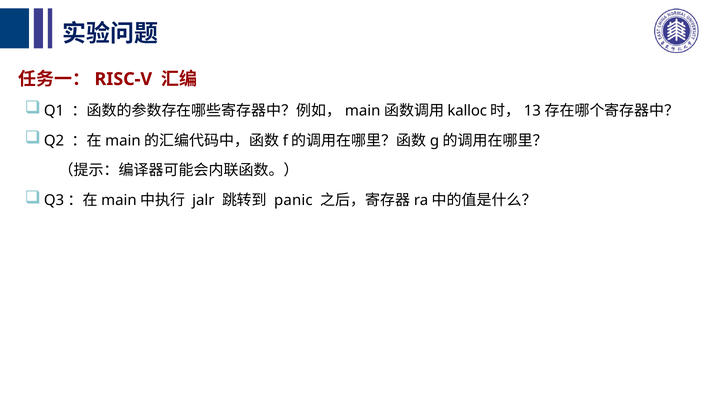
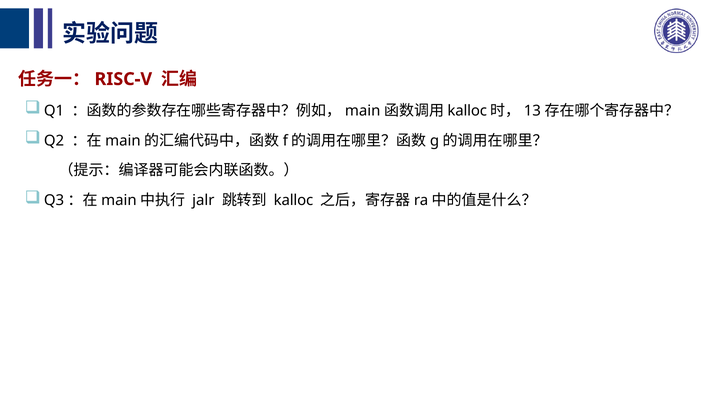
panic: panic -> kalloc (293, 200)
